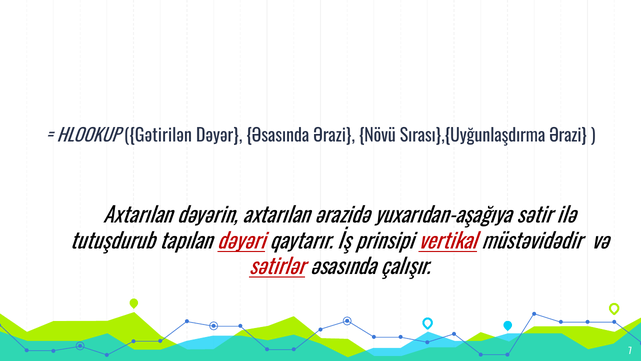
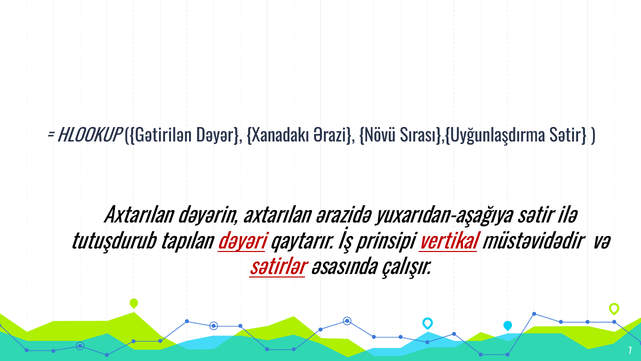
Dəyər Əsasında: Əsasında -> Xanadakı (278, 136)
Sırası},{Uyğunlaşdırma Ərazi: Ərazi -> Sətir (568, 136)
